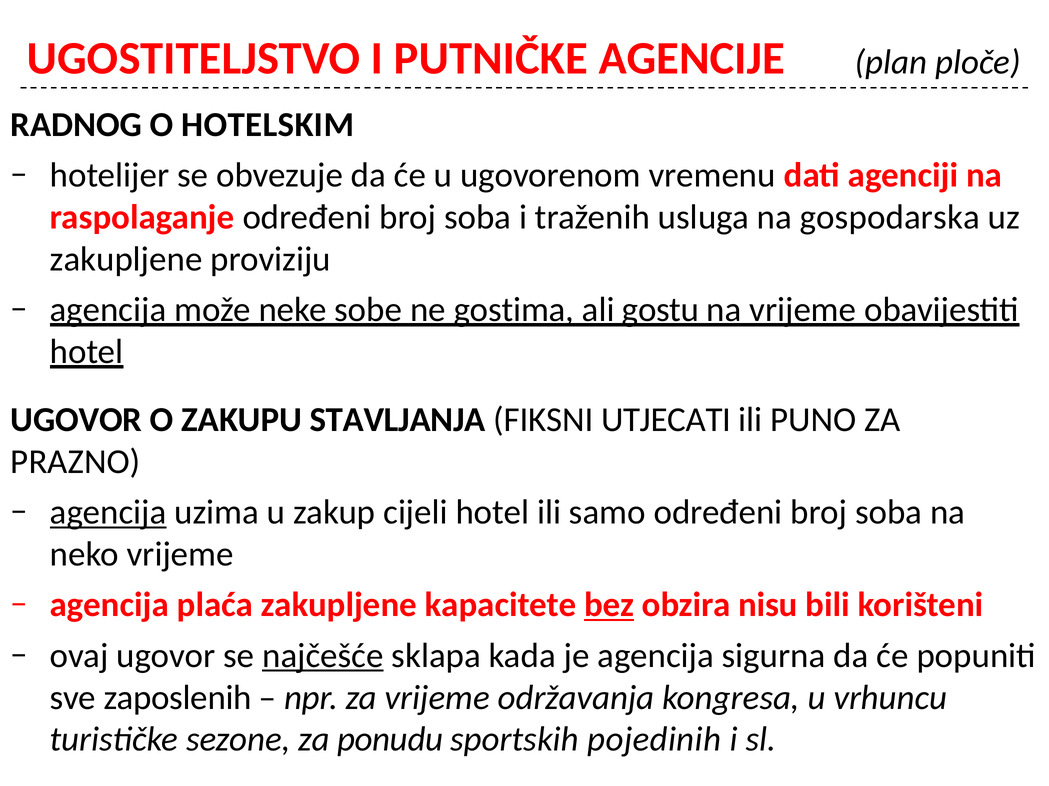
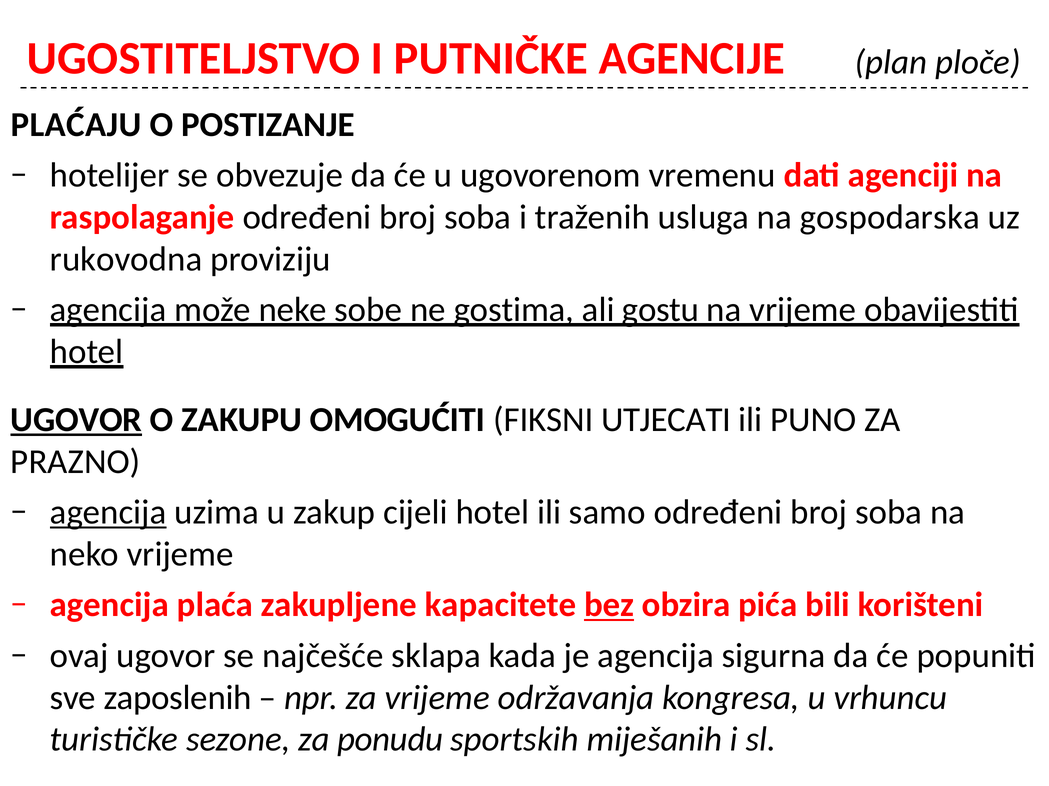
RADNOG: RADNOG -> PLAĆAJU (76, 125)
HOTELSKIM: HOTELSKIM -> POSTIZANJE (268, 125)
zakupljene: zakupljene -> rukovodna (126, 259)
UGOVOR underline: none -> present (76, 420)
STAVLJANJA: STAVLJANJA -> OMOGUĆITI (398, 420)
nisu: nisu -> pića (768, 606)
najčešće underline: present -> none (323, 656)
pojedinih: pojedinih -> miješanih (654, 740)
